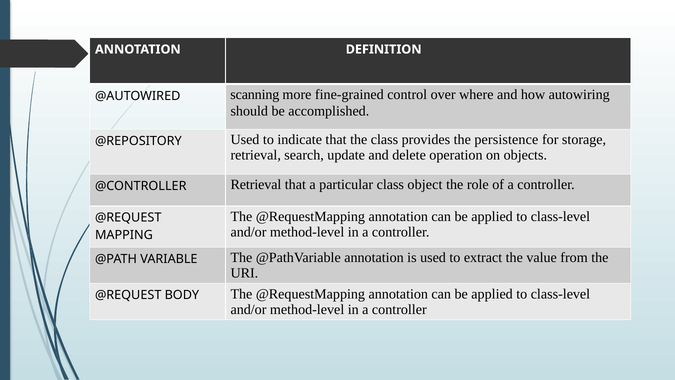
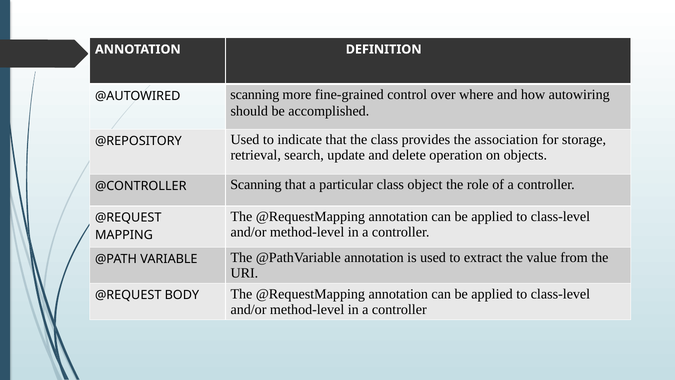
persistence: persistence -> association (506, 139)
@CONTROLLER Retrieval: Retrieval -> Scanning (256, 185)
